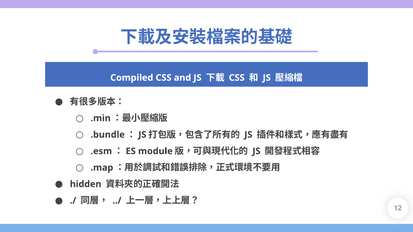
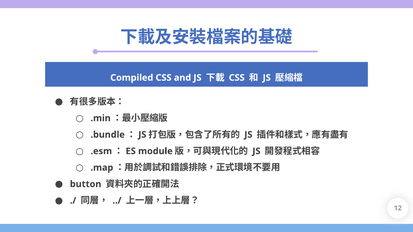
hidden: hidden -> button (86, 184)
